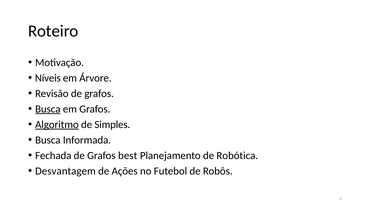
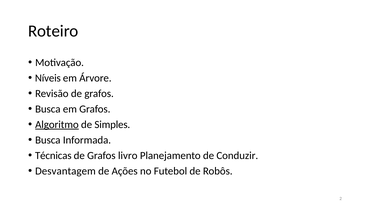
Busca underline: present -> none (48, 109)
Fechada: Fechada -> Técnicas (53, 156)
best: best -> livro (128, 156)
Robótica: Robótica -> Conduzir (237, 156)
